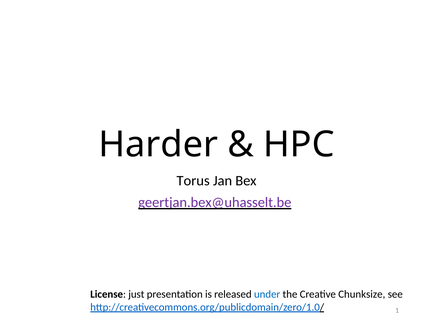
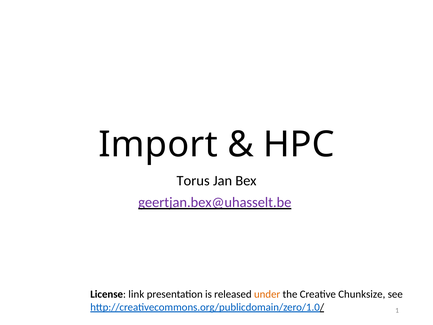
Harder: Harder -> Import (158, 144)
just: just -> link (136, 294)
under colour: blue -> orange (267, 294)
